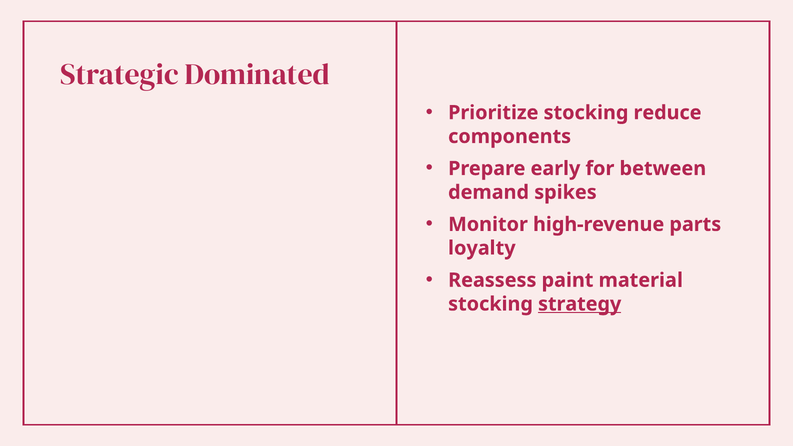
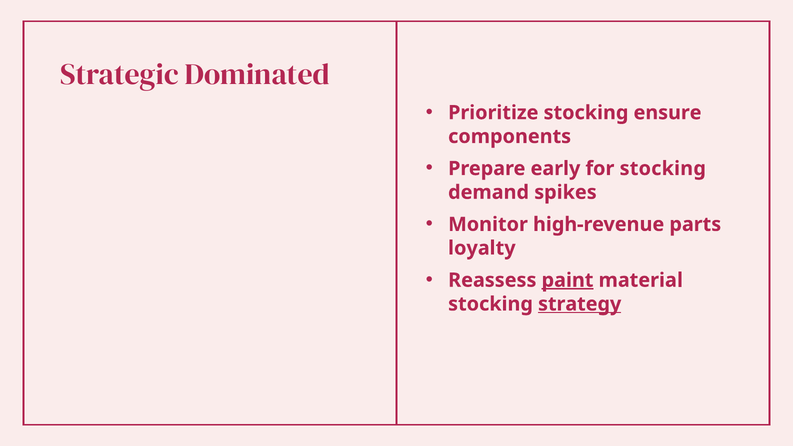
reduce: reduce -> ensure (668, 113)
for between: between -> stocking (663, 169)
paint underline: none -> present (567, 280)
